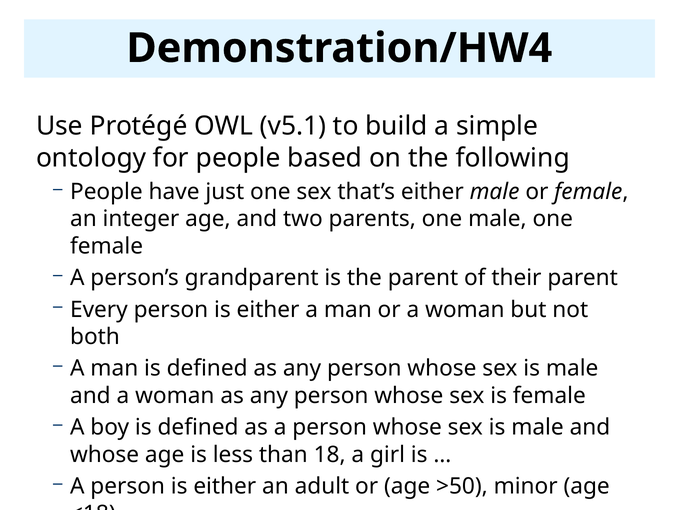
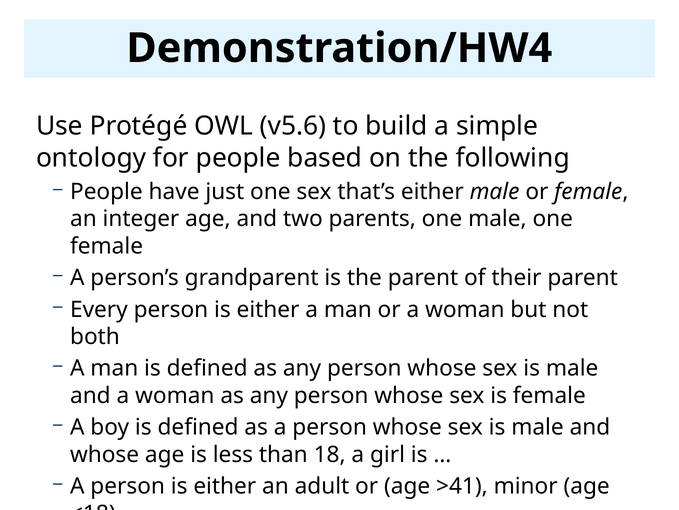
v5.1: v5.1 -> v5.6 (293, 126)
>50: >50 -> >41 (462, 486)
